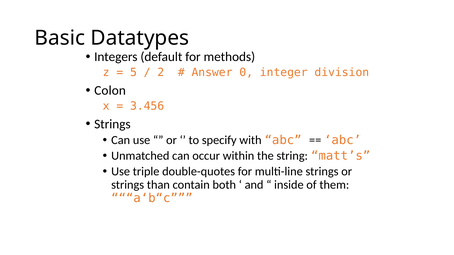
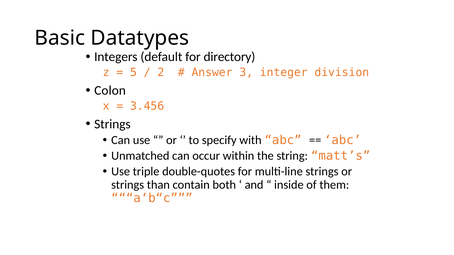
methods: methods -> directory (229, 57)
0: 0 -> 3 (246, 73)
